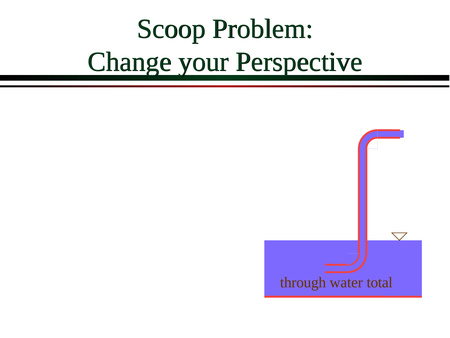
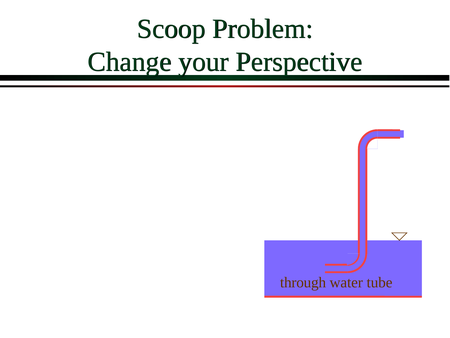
total: total -> tube (380, 282)
